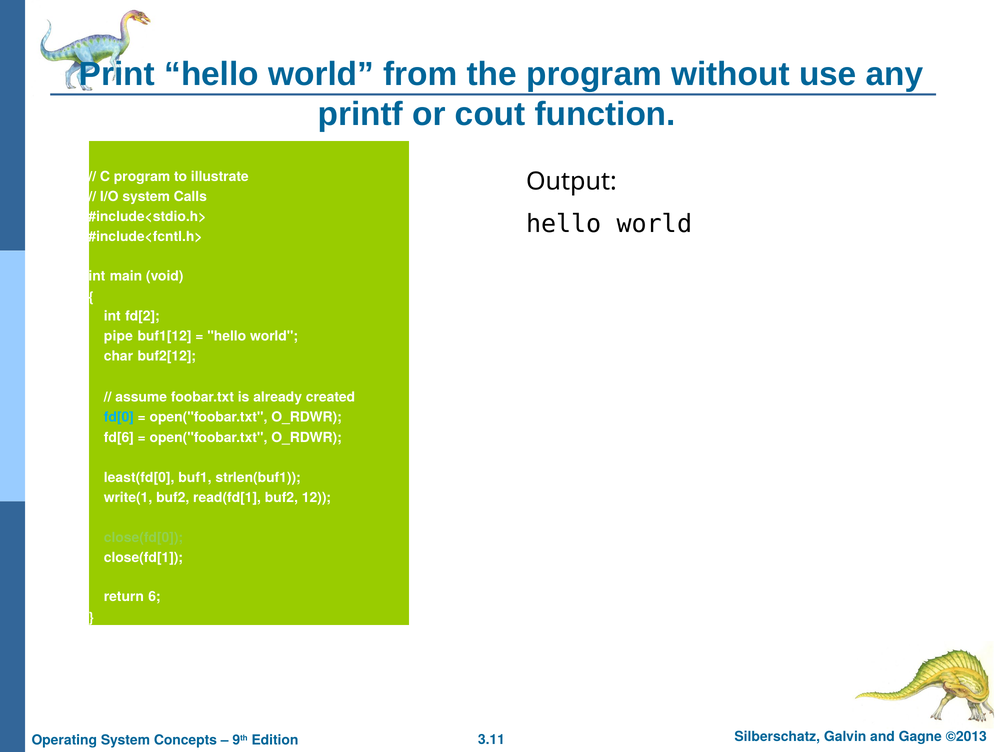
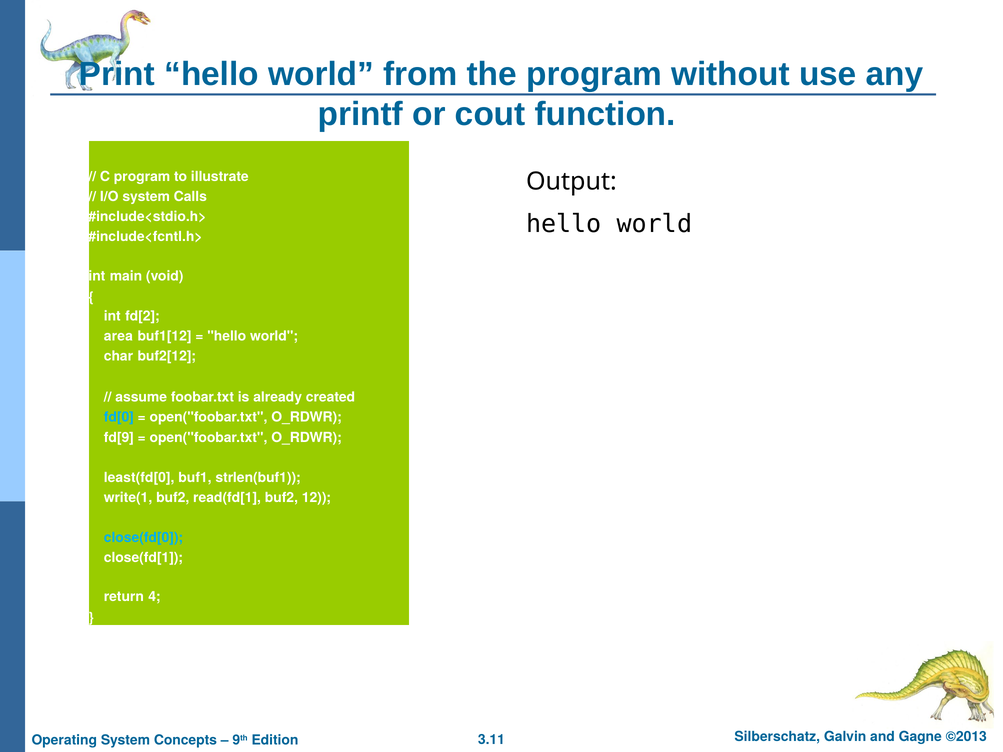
pipe: pipe -> area (118, 336)
fd[6: fd[6 -> fd[9 (119, 438)
close(fd[0 colour: light green -> light blue (143, 538)
6: 6 -> 4 (154, 597)
